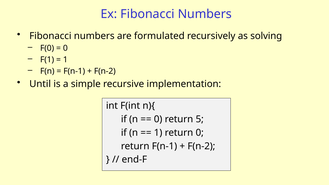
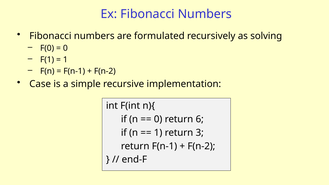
Until: Until -> Case (40, 84)
5: 5 -> 6 (200, 119)
return 0: 0 -> 3 (200, 133)
